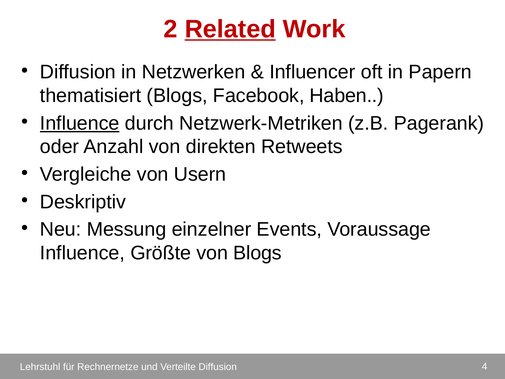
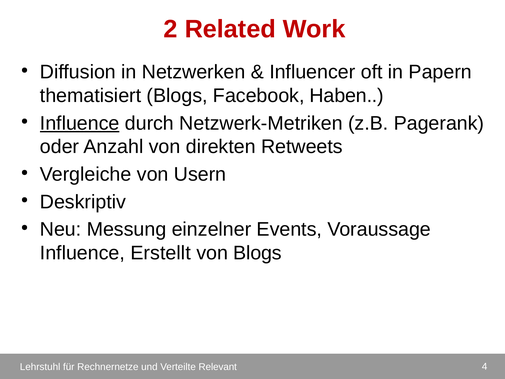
Related underline: present -> none (230, 29)
Größte: Größte -> Erstellt (161, 253)
Verteilte Diffusion: Diffusion -> Relevant (218, 367)
